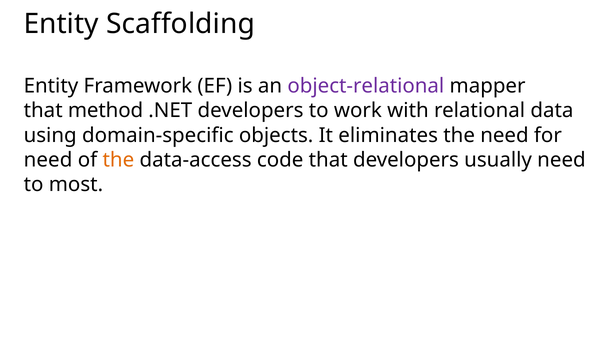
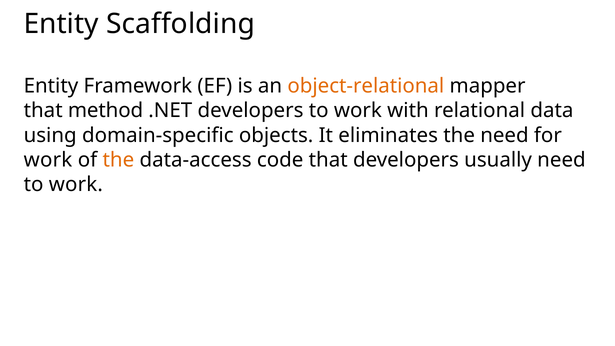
object-relational colour: purple -> orange (366, 86)
need: need -> work (48, 160)
most: most -> work (76, 184)
